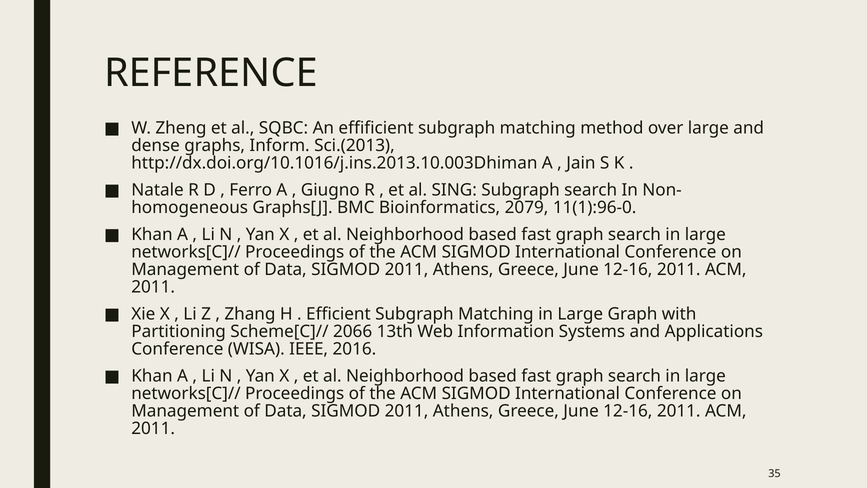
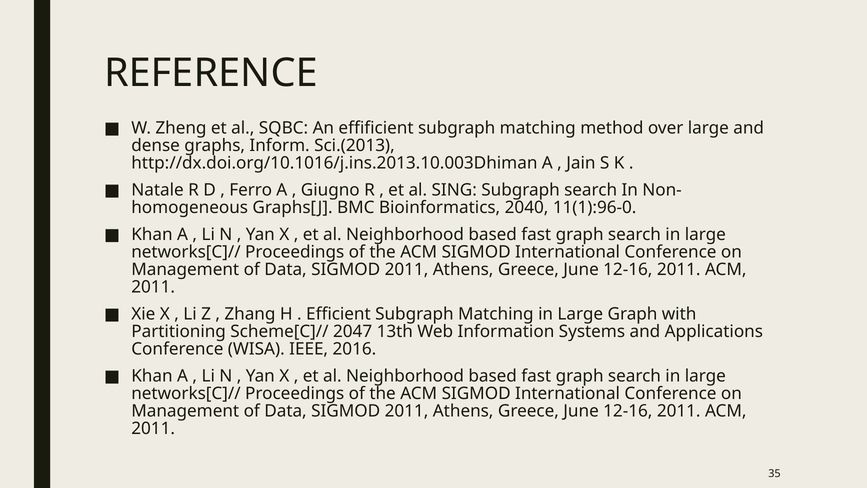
2079: 2079 -> 2040 (527, 207)
2066: 2066 -> 2047 (353, 331)
